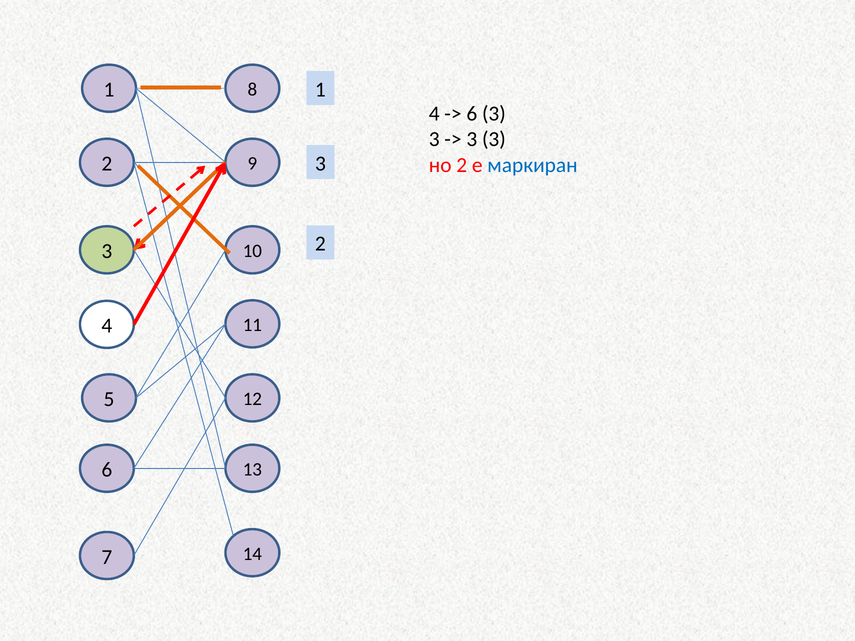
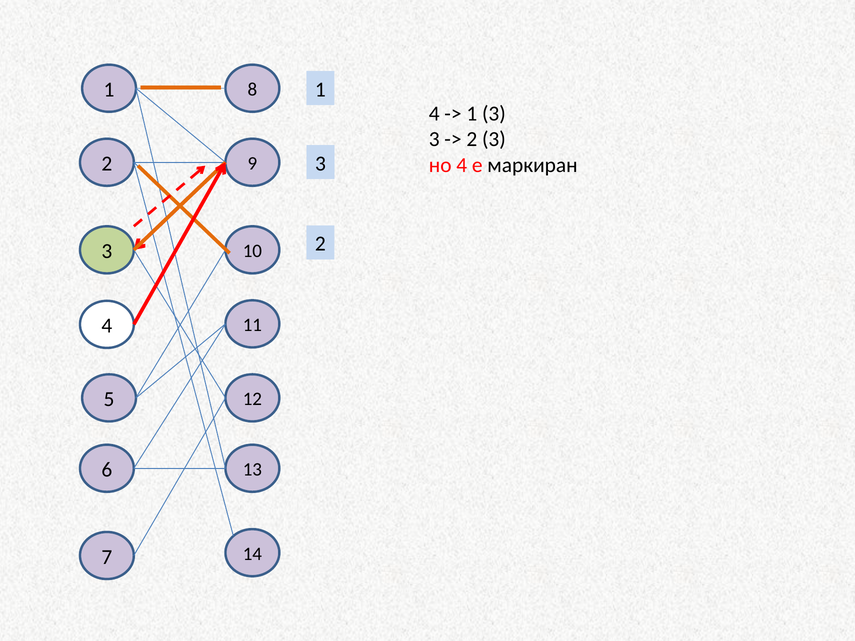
6: 6 -> 1 (472, 114)
3: 3 -> 2 (472, 139)
но 2: 2 -> 4 (462, 165)
маркиран colour: blue -> black (532, 165)
